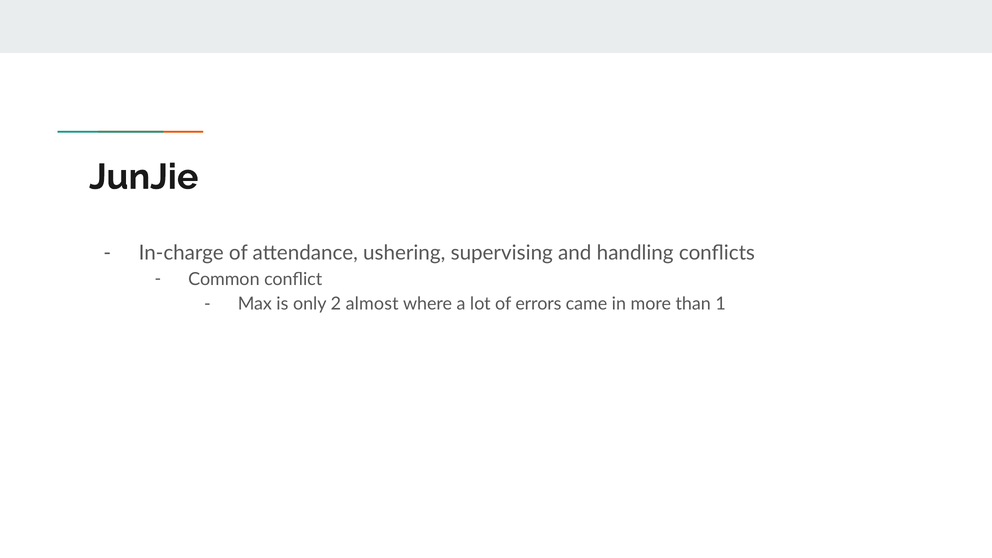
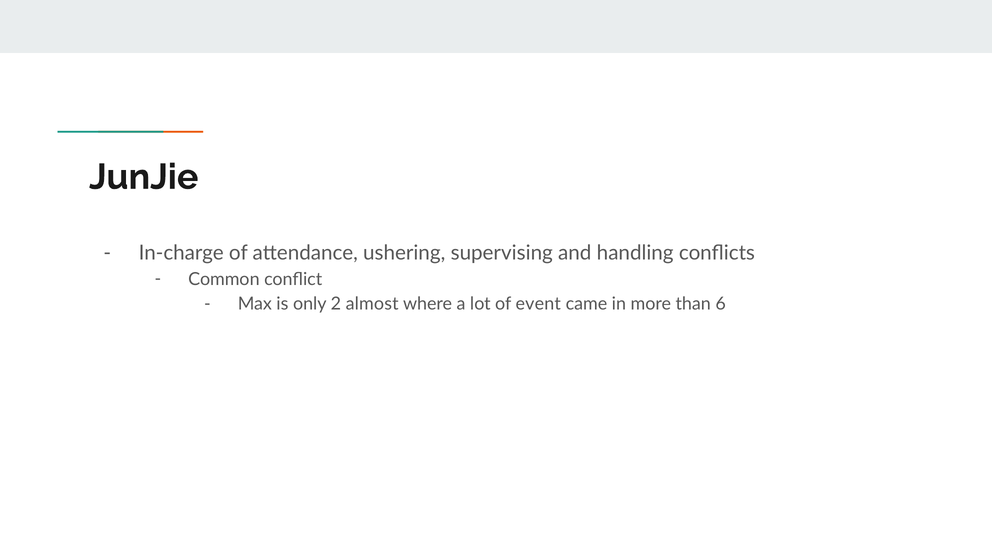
errors: errors -> event (538, 304)
1: 1 -> 6 (721, 304)
